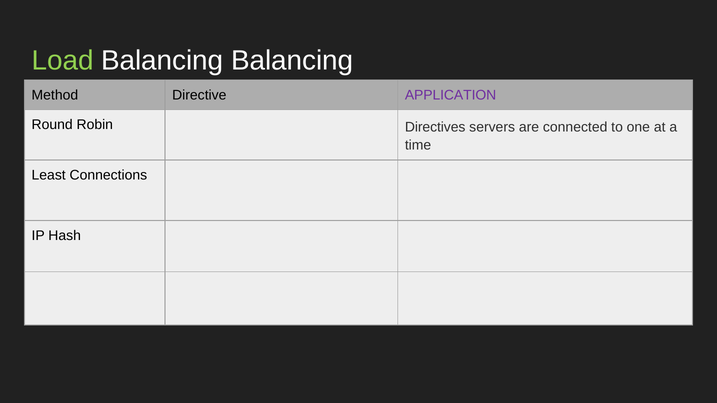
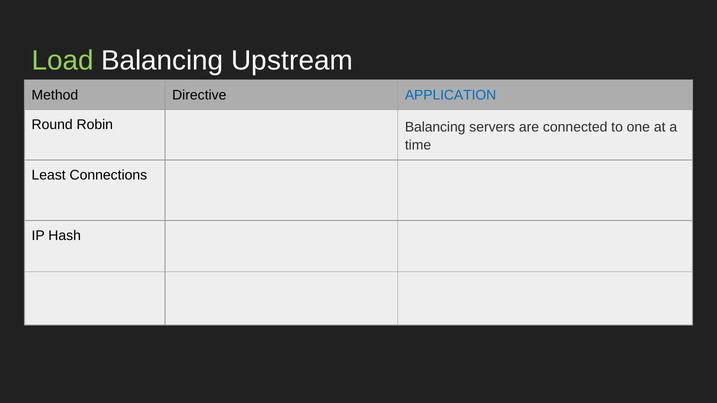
Balancing Balancing: Balancing -> Upstream (292, 61)
APPLICATION colour: purple -> blue (451, 95)
Robin Directives: Directives -> Balancing (435, 127)
